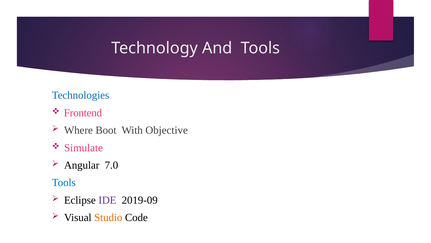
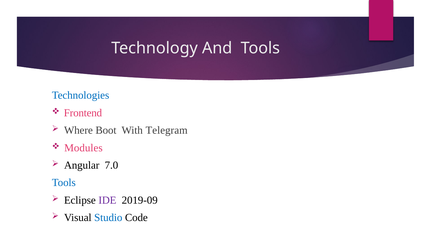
Objective: Objective -> Telegram (167, 130)
Simulate: Simulate -> Modules (83, 147)
Studio colour: orange -> blue (108, 217)
